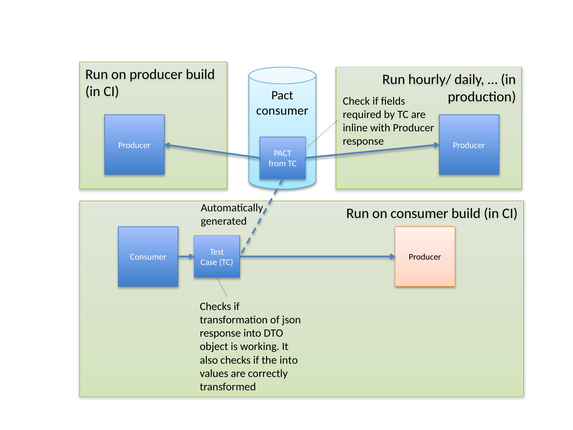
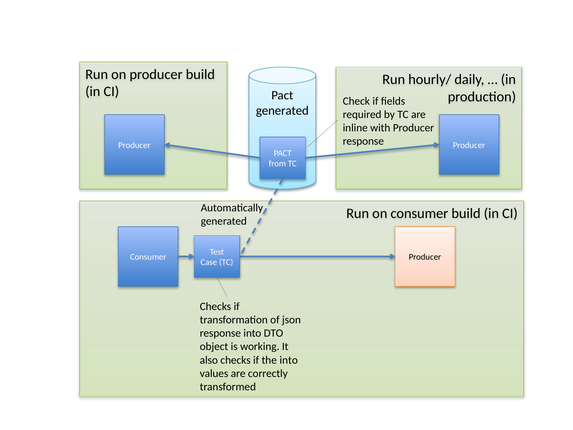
consumer: consumer -> generated (282, 110)
